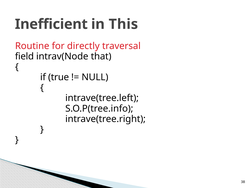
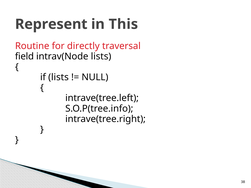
Inefficient: Inefficient -> Represent (51, 24)
intrav(Node that: that -> lists (101, 56)
if true: true -> lists (58, 77)
